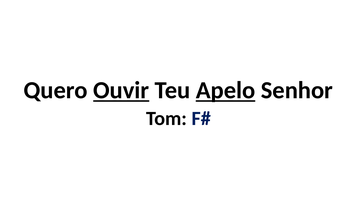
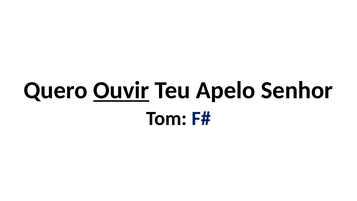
Apelo underline: present -> none (226, 90)
